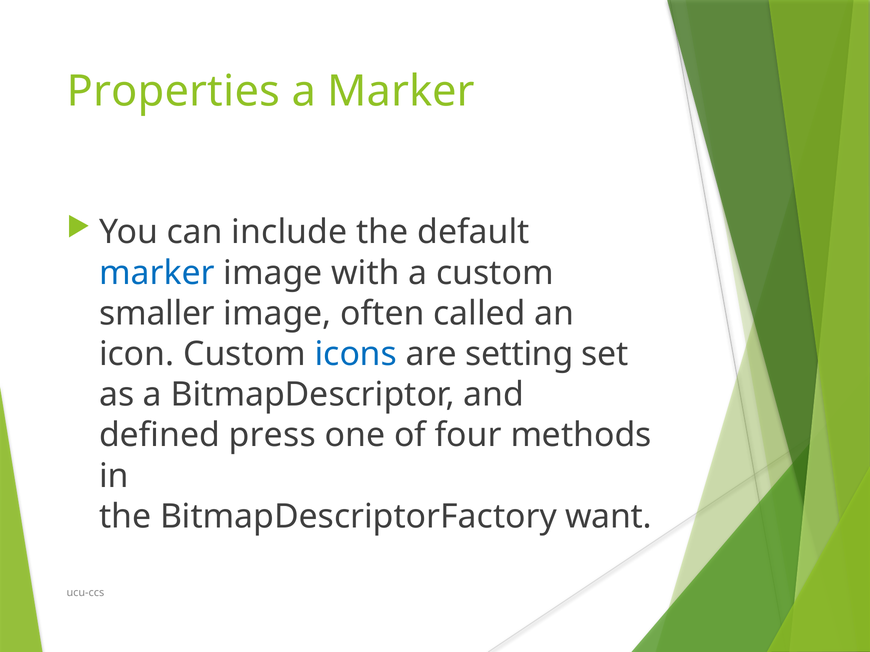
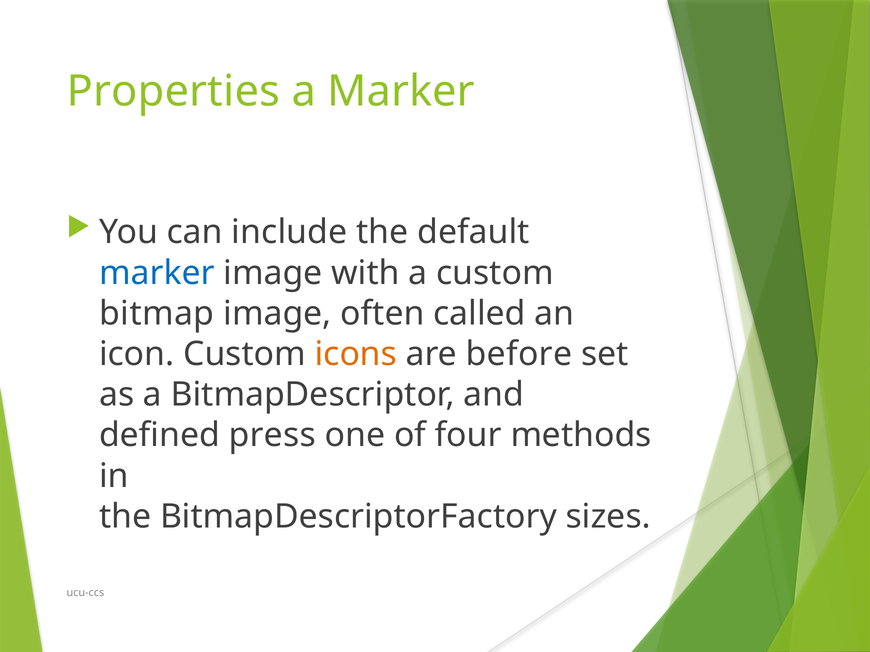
smaller: smaller -> bitmap (157, 314)
icons colour: blue -> orange (356, 354)
setting: setting -> before (519, 354)
want: want -> sizes (608, 517)
